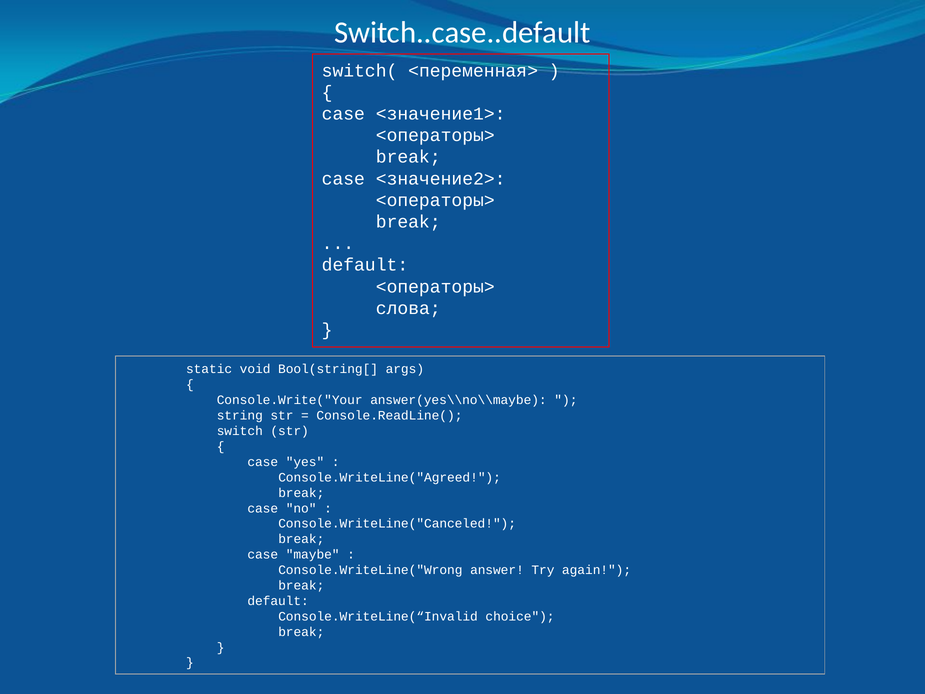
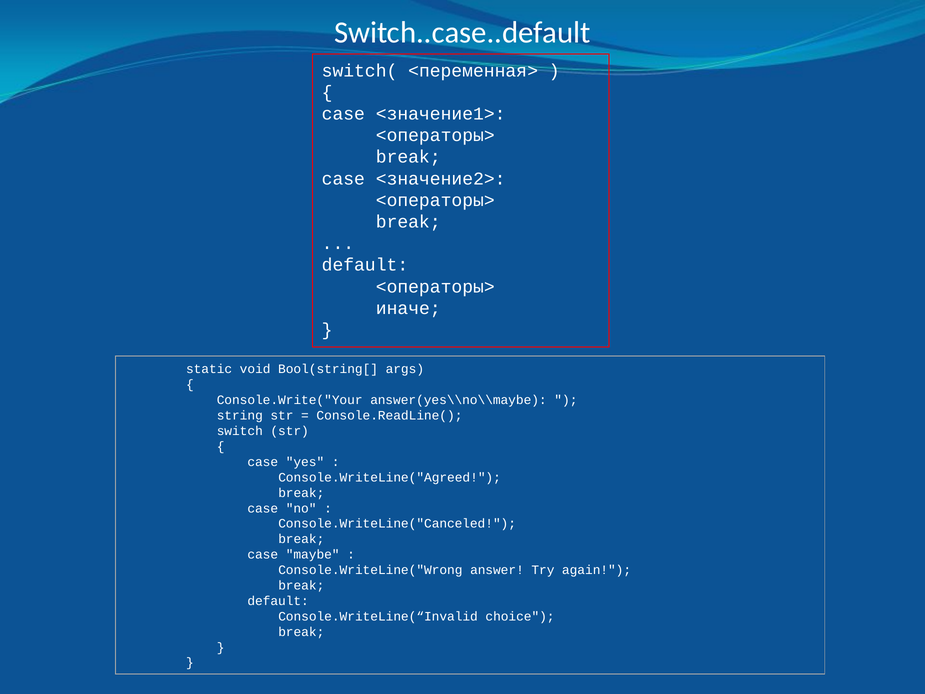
слова: слова -> иначе (408, 308)
